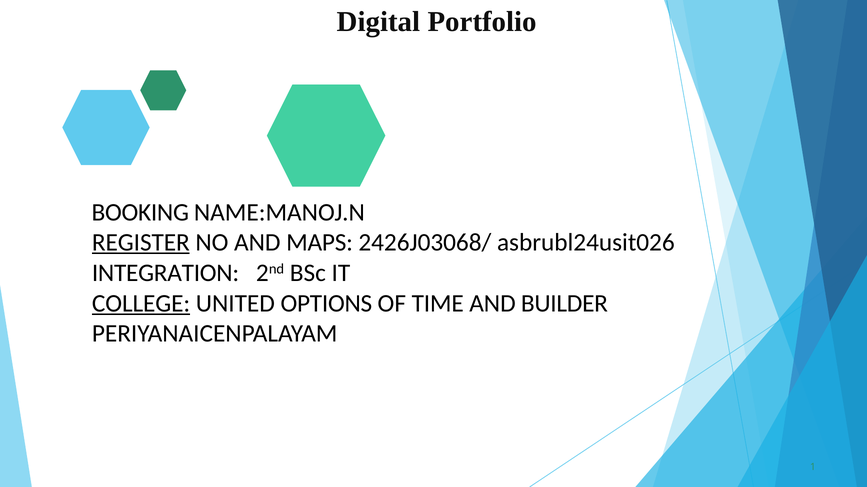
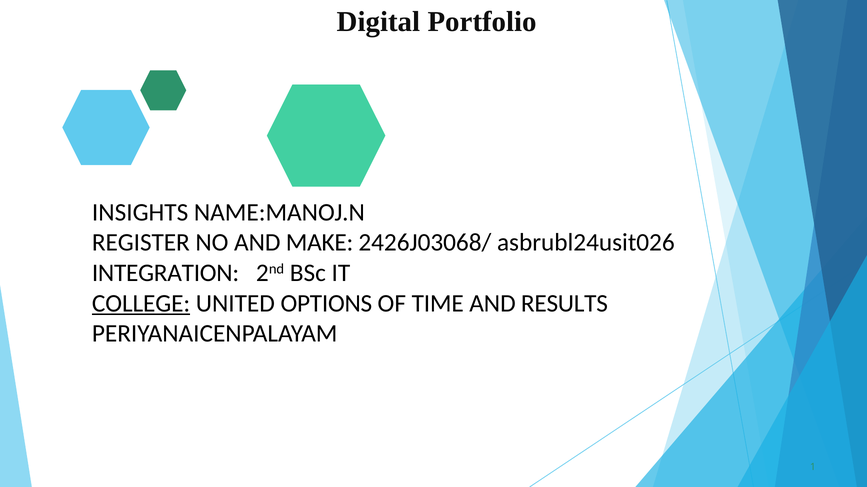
BOOKING: BOOKING -> INSIGHTS (140, 213)
REGISTER underline: present -> none (141, 243)
MAPS: MAPS -> MAKE (320, 243)
BUILDER: BUILDER -> RESULTS (564, 304)
